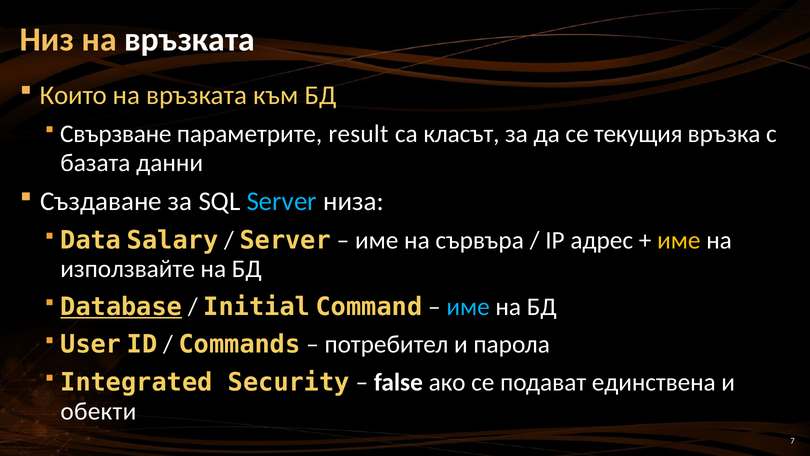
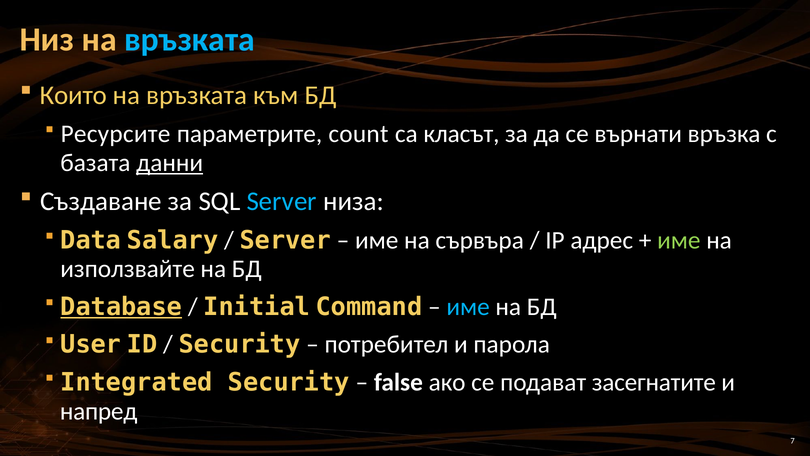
връзката colour: white -> light blue (190, 39)
Свързване: Свързване -> Ресурсите (116, 134)
result: result -> count (358, 134)
текущия: текущия -> върнати (638, 134)
данни underline: none -> present (170, 163)
име colour: yellow -> light green (679, 240)
Commands: Commands -> Security (240, 344)
единствена: единствена -> засегнатите (654, 382)
обекти: обекти -> напред (99, 411)
